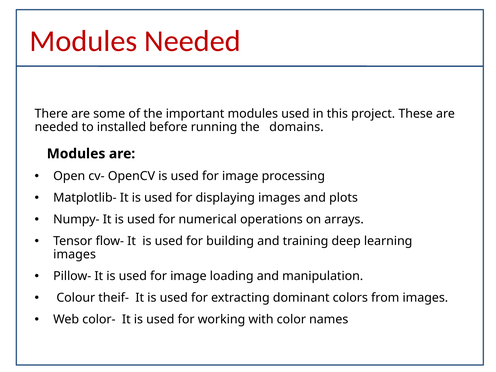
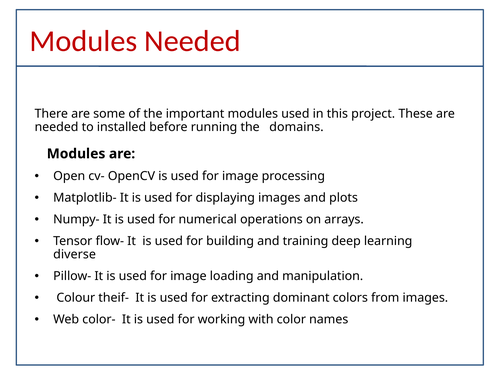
images: images -> diverse (75, 255)
